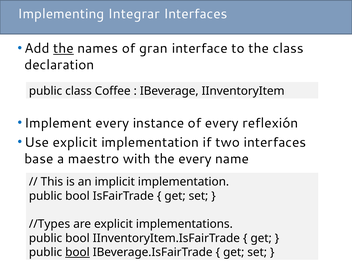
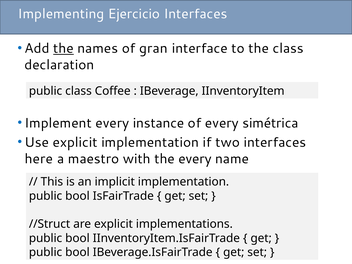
Integrar: Integrar -> Ejercicio (134, 14)
reflexión: reflexión -> simétrica (270, 123)
base: base -> here (39, 159)
//Types: //Types -> //Struct (50, 224)
bool underline: present -> none (77, 252)
